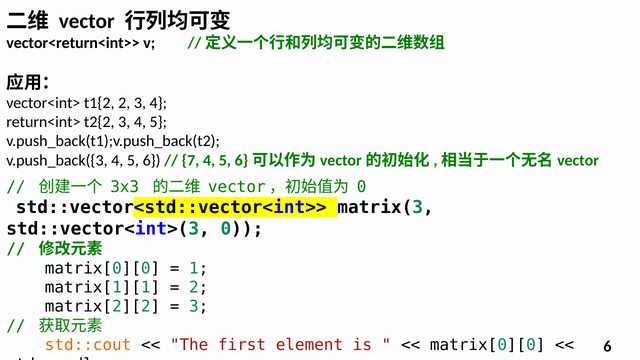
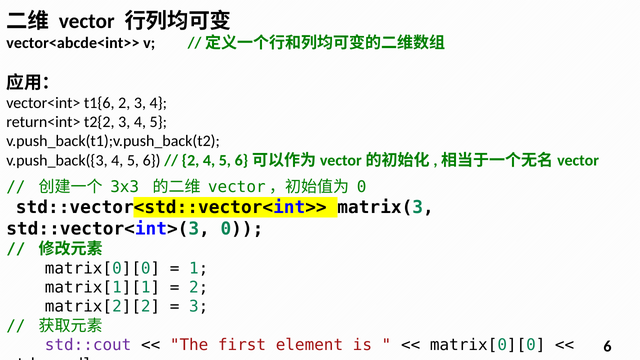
vector<return<int>>: vector<return<int>> -> vector<abcde<int>> (73, 43)
t1{2: t1{2 -> t1{6 (99, 103)
7: 7 -> 2 (190, 160)
std::cout colour: orange -> purple (88, 345)
